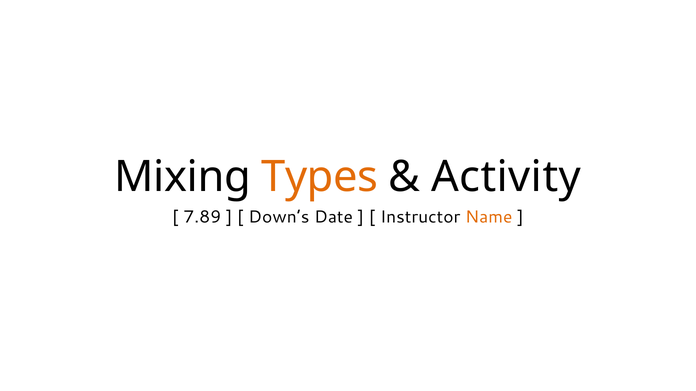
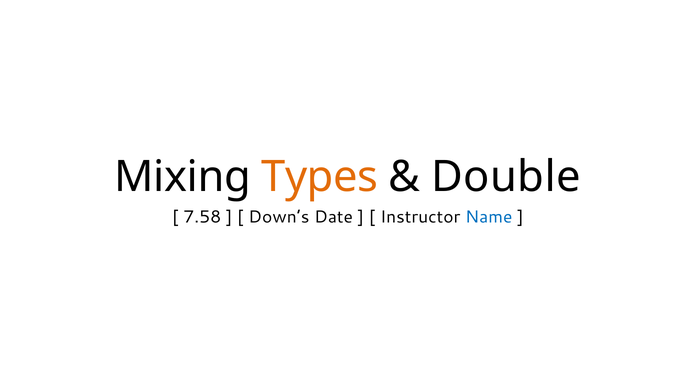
Activity: Activity -> Double (506, 177)
7.89: 7.89 -> 7.58 (202, 217)
Name colour: orange -> blue (489, 217)
